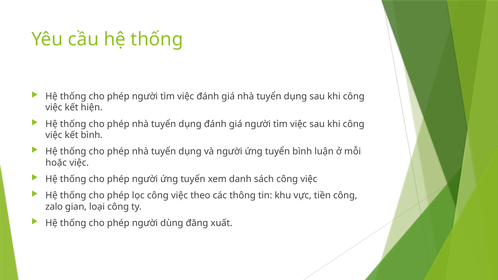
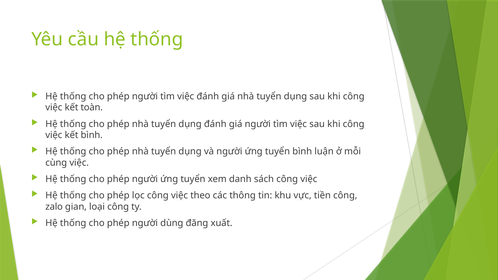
hiện: hiện -> toàn (92, 108)
hoặc: hoặc -> cùng (56, 163)
